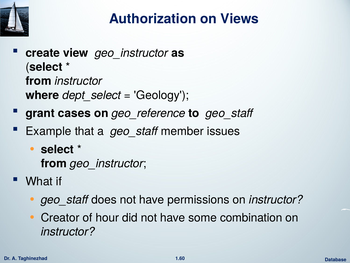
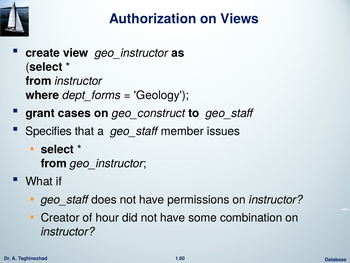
dept_select: dept_select -> dept_forms (92, 95)
geo_reference: geo_reference -> geo_construct (148, 113)
Example: Example -> Specifies (49, 131)
